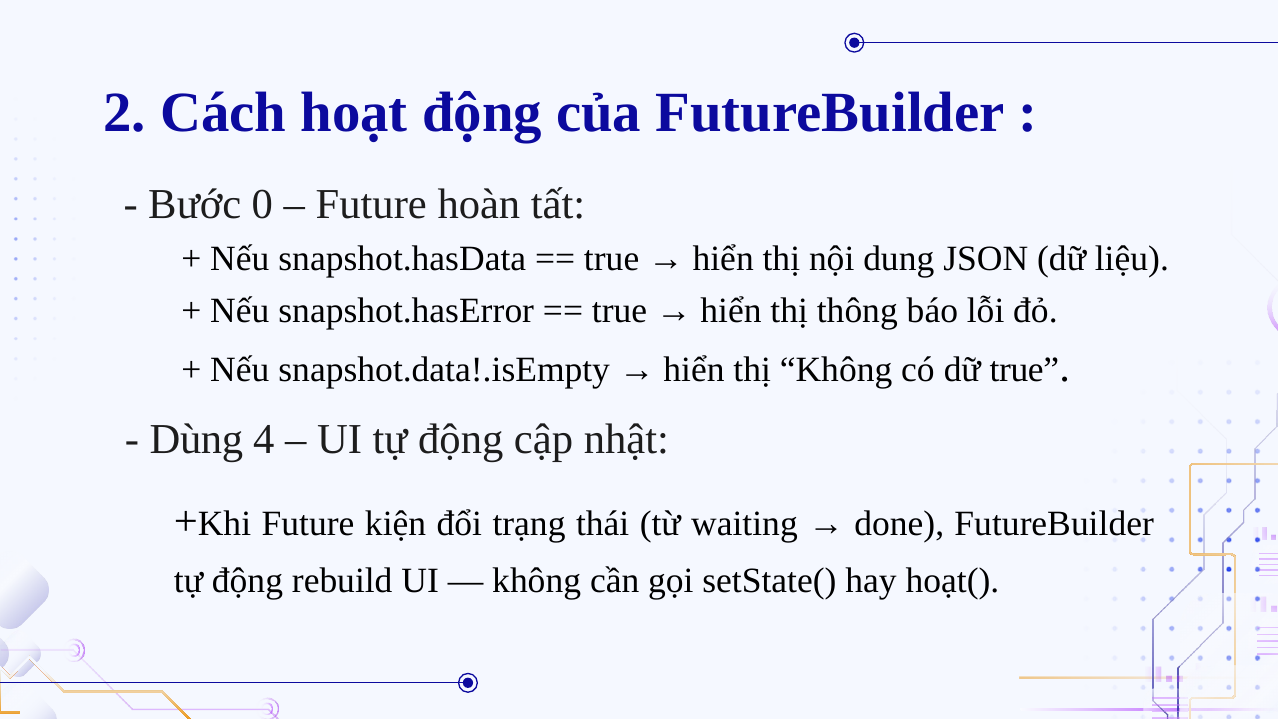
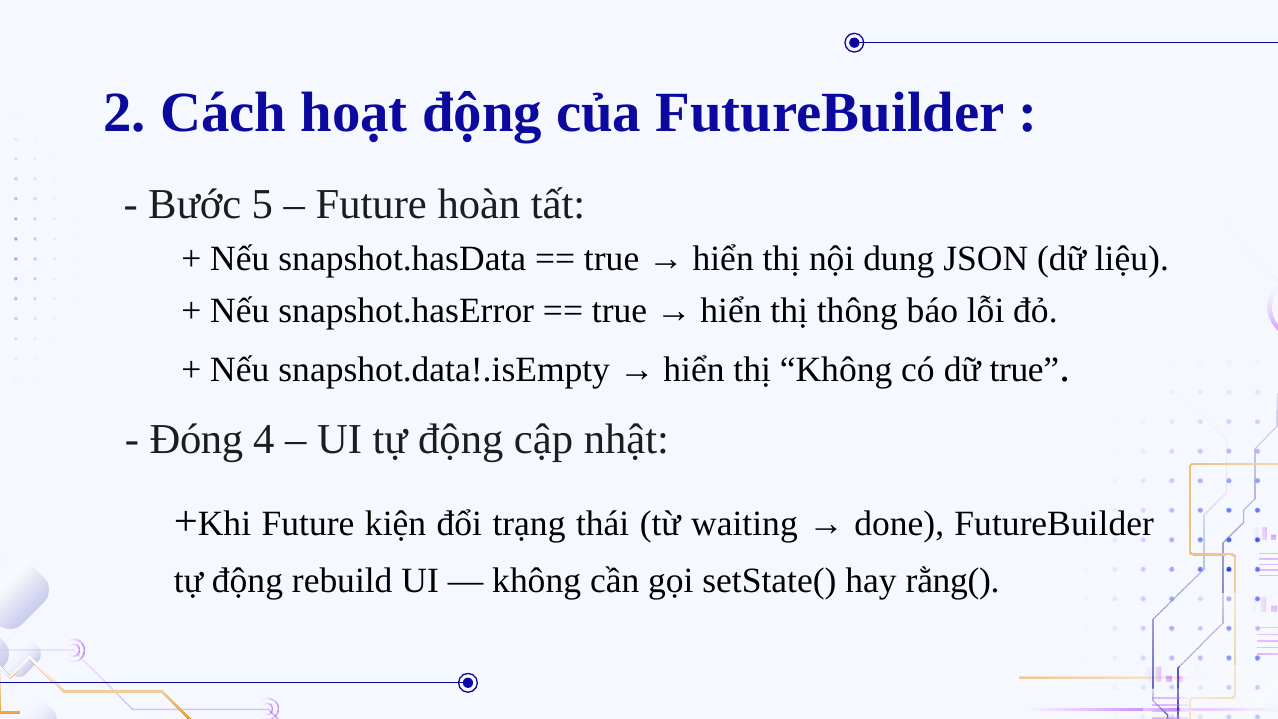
0: 0 -> 5 (262, 205)
Dùng: Dùng -> Đóng (196, 439)
hoạt(: hoạt( -> rằng( (953, 580)
